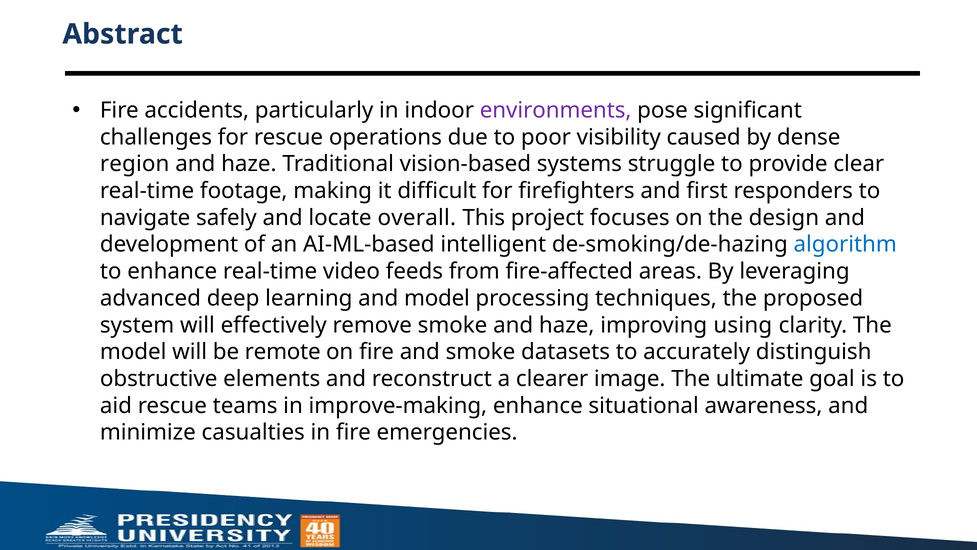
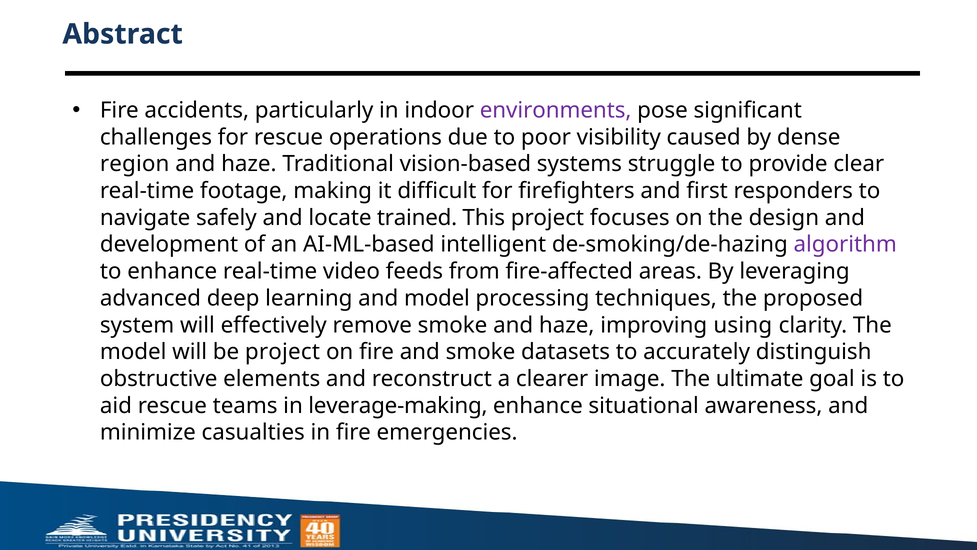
overall: overall -> trained (417, 218)
algorithm colour: blue -> purple (845, 244)
be remote: remote -> project (282, 352)
improve-making: improve-making -> leverage-making (398, 405)
